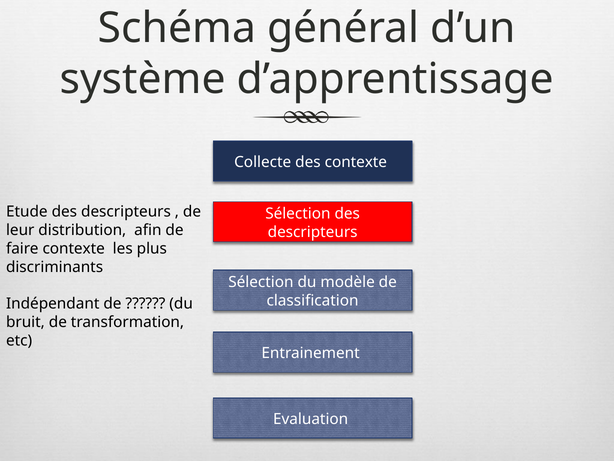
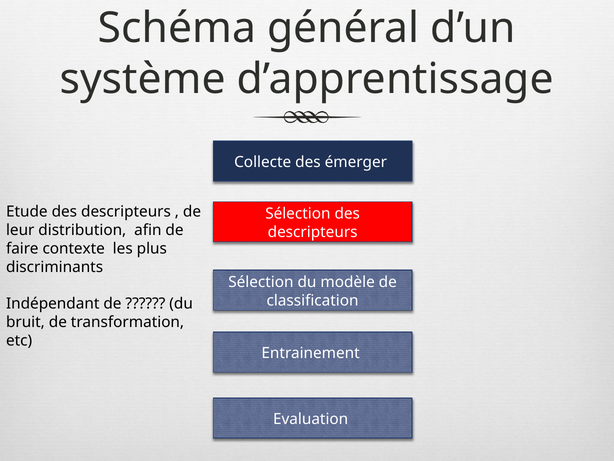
des contexte: contexte -> émerger (356, 162)
